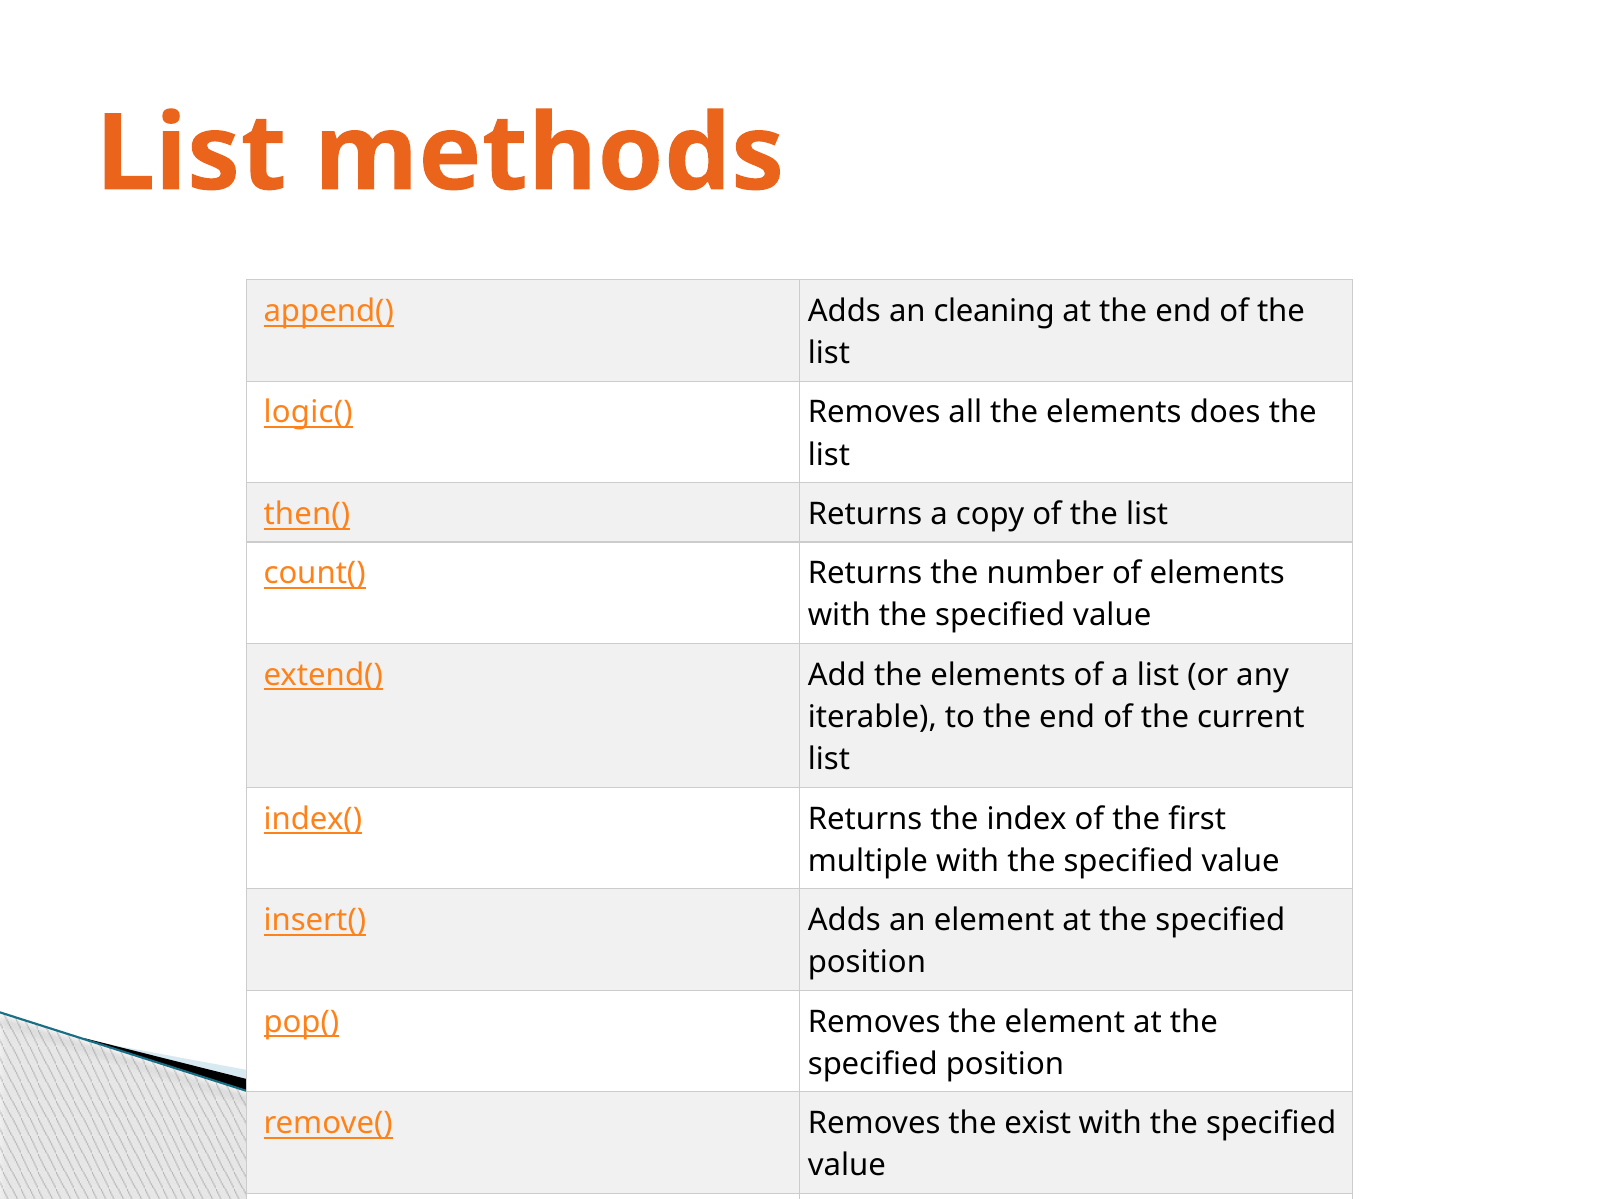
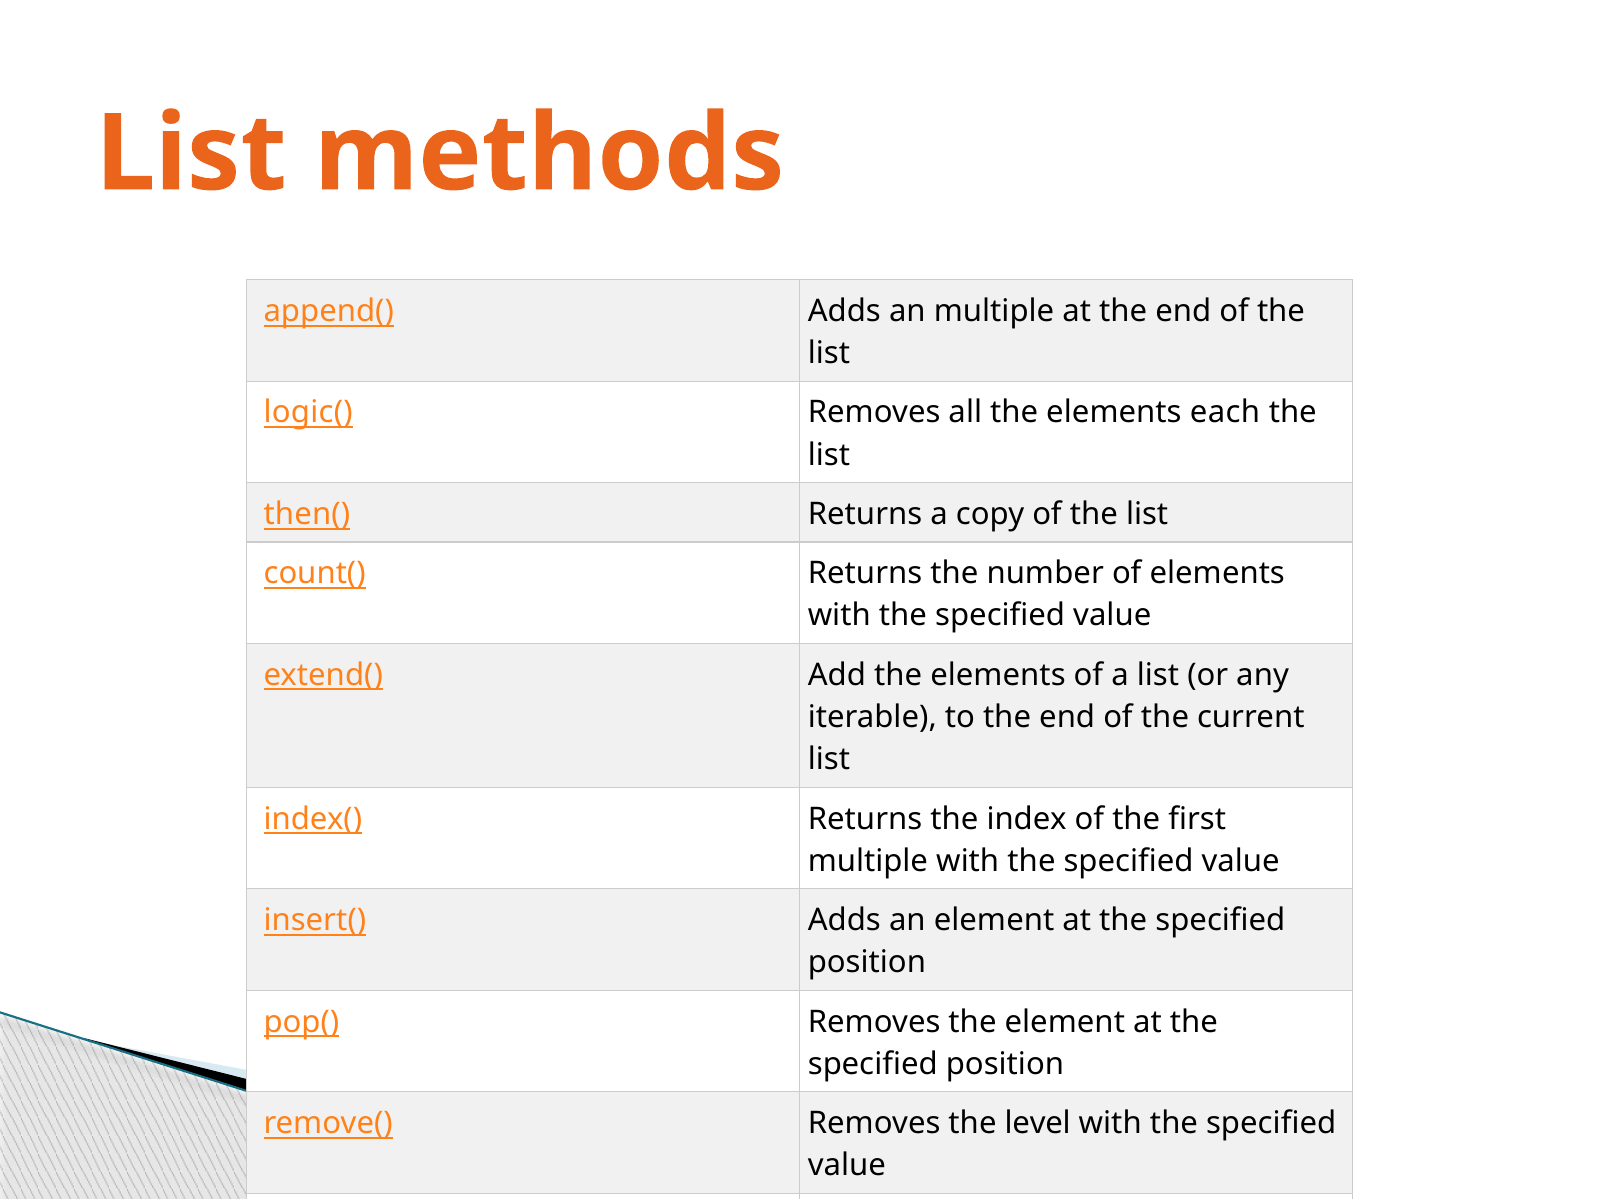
an cleaning: cleaning -> multiple (994, 311)
does: does -> each (1225, 413)
exist: exist -> level (1038, 1124)
